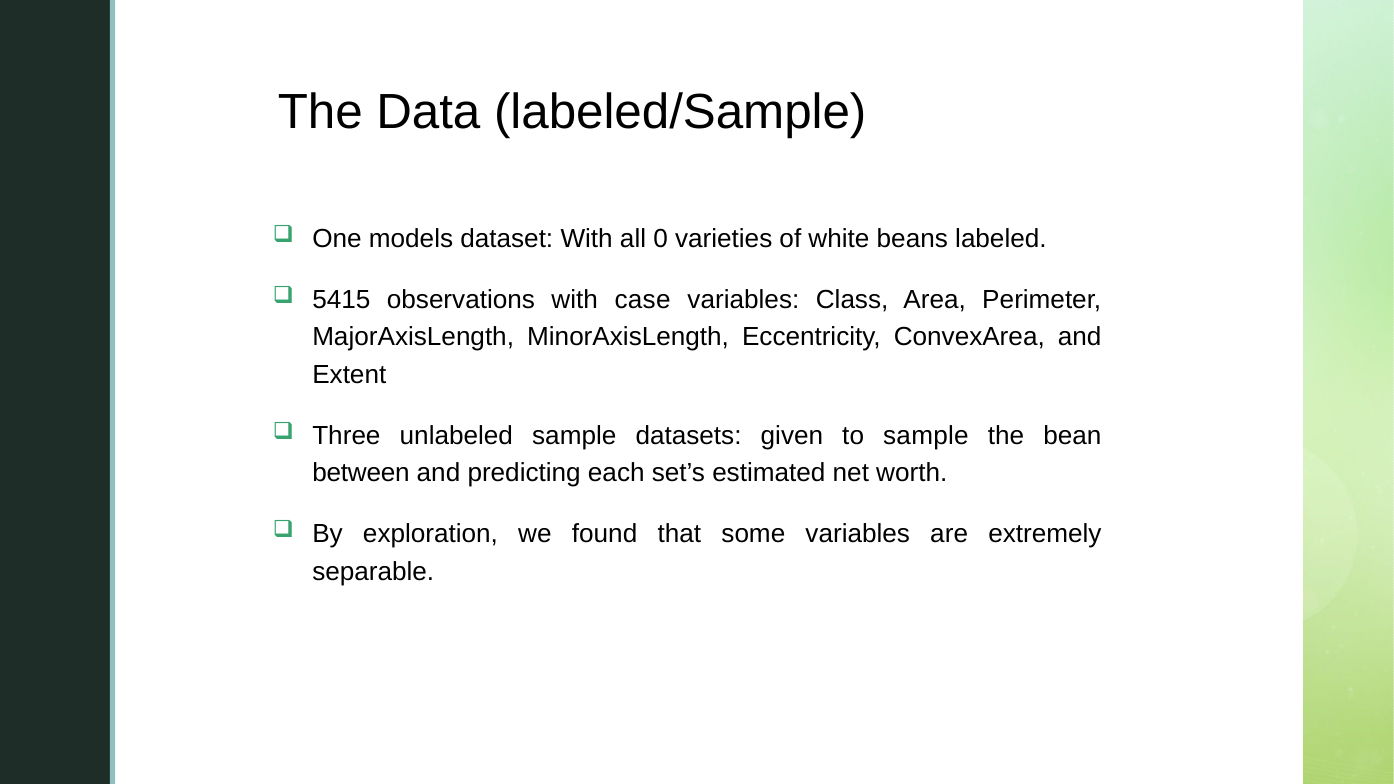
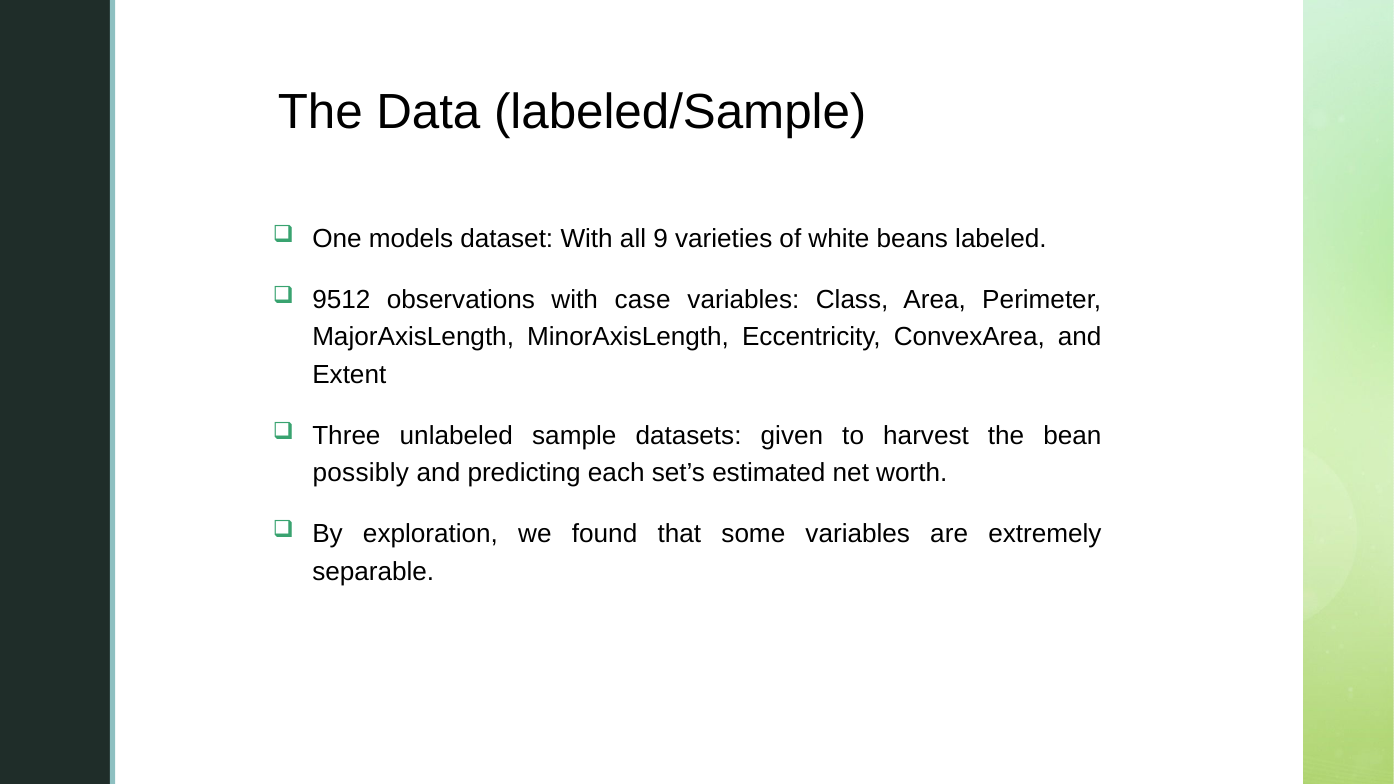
0: 0 -> 9 (661, 239)
5415: 5415 -> 9512 (341, 300)
to sample: sample -> harvest (926, 436)
between: between -> possibly (361, 473)
